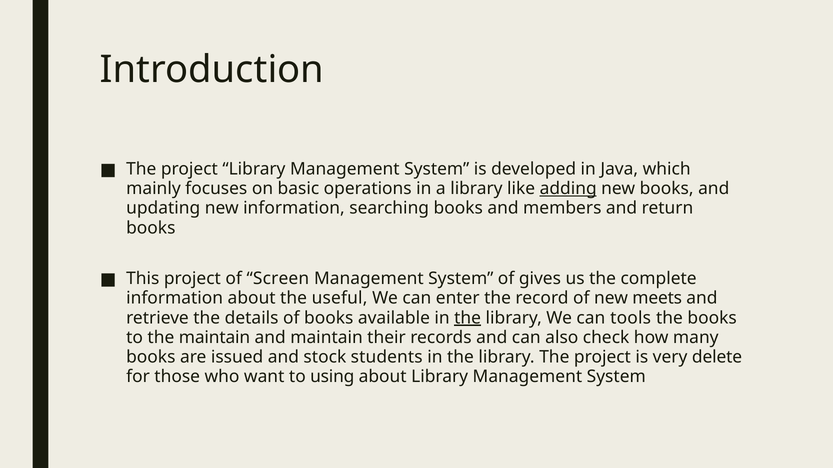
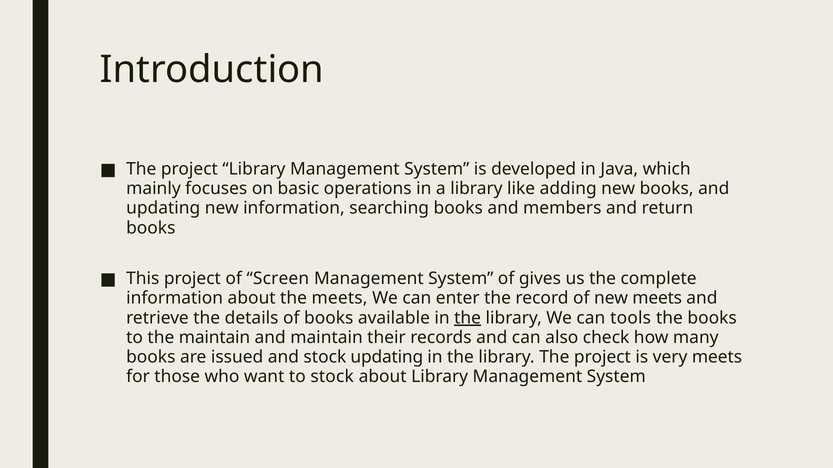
adding underline: present -> none (568, 189)
the useful: useful -> meets (340, 299)
stock students: students -> updating (387, 357)
very delete: delete -> meets (717, 357)
to using: using -> stock (332, 377)
